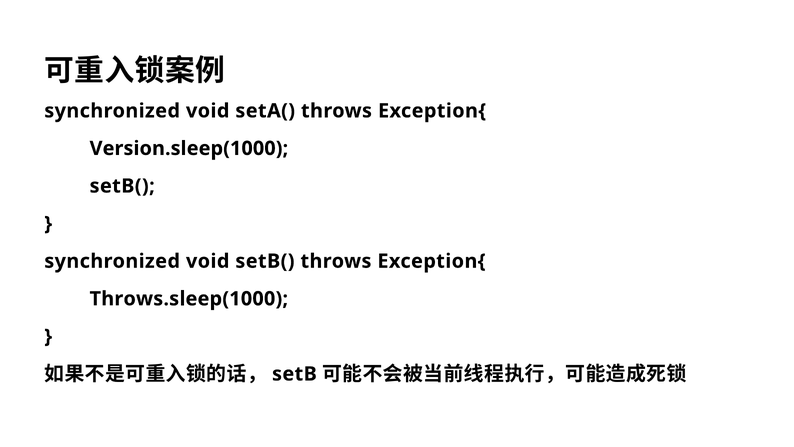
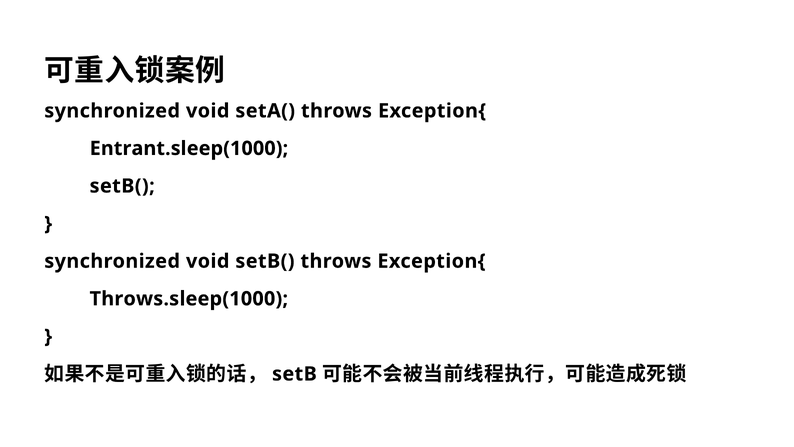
Version.sleep(1000: Version.sleep(1000 -> Entrant.sleep(1000 (189, 148)
